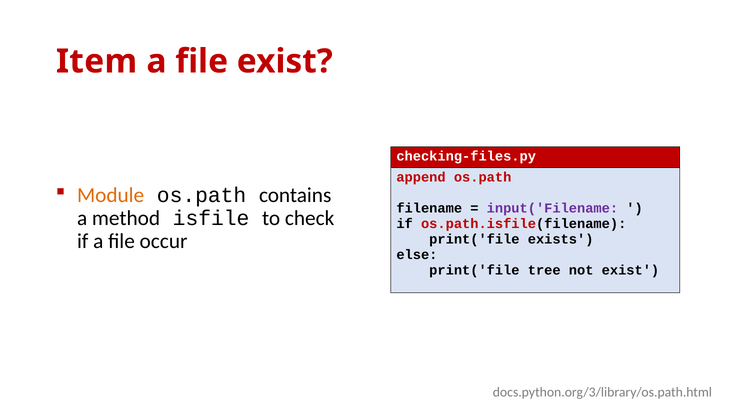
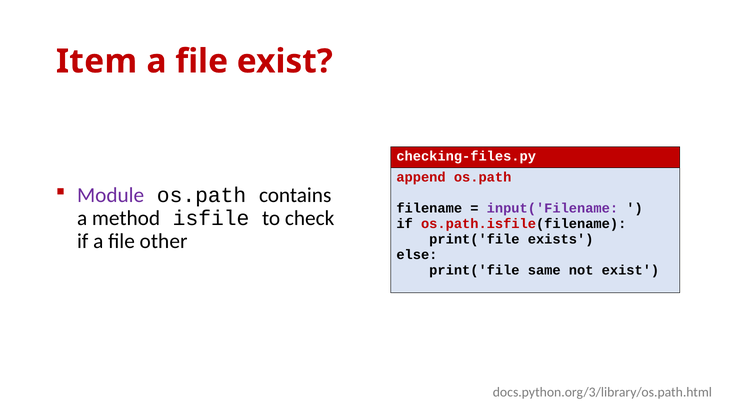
Module colour: orange -> purple (111, 195)
occur: occur -> other (164, 241)
tree: tree -> same (544, 270)
